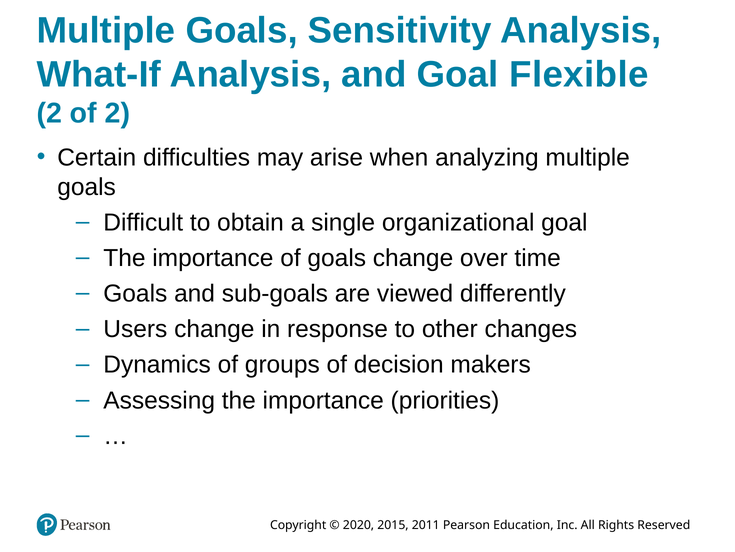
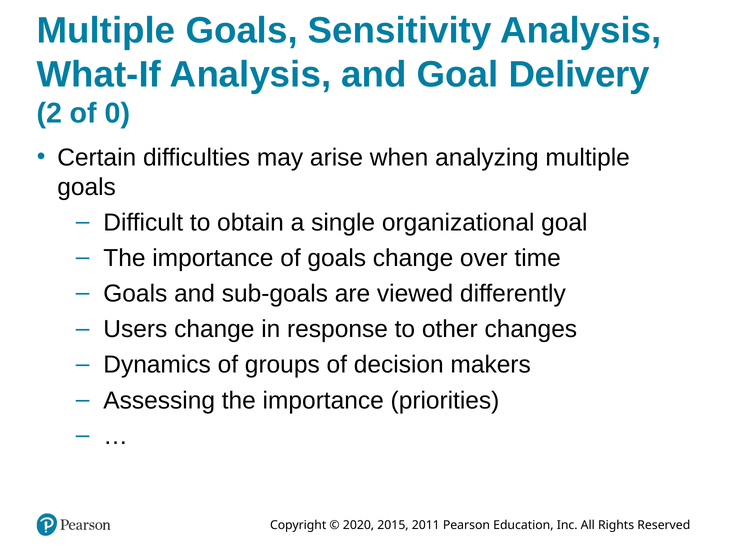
Flexible: Flexible -> Delivery (579, 74)
of 2: 2 -> 0 (117, 113)
